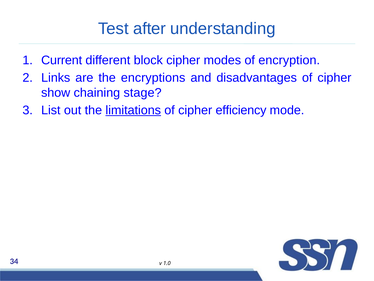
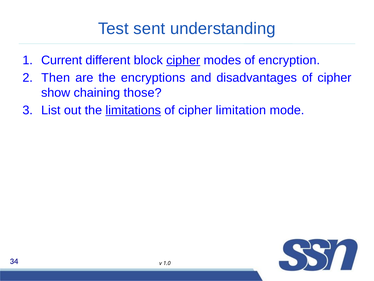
after: after -> sent (149, 29)
cipher underline: none -> present (183, 60)
Links: Links -> Then (56, 78)
stage: stage -> those (143, 93)
efficiency: efficiency -> limitation (241, 110)
